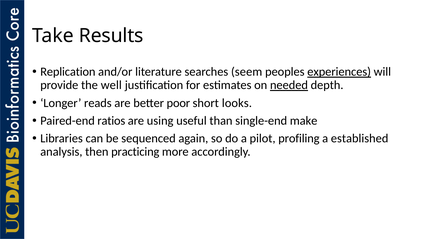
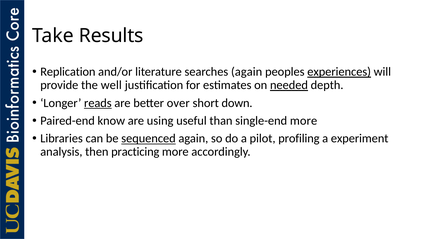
searches seem: seem -> again (247, 72)
reads underline: none -> present (98, 103)
poor: poor -> over (178, 103)
looks: looks -> down (237, 103)
ratios: ratios -> know (111, 121)
single-end make: make -> more (304, 121)
sequenced underline: none -> present (149, 138)
established: established -> experiment (360, 138)
